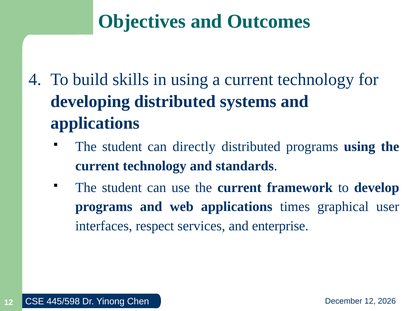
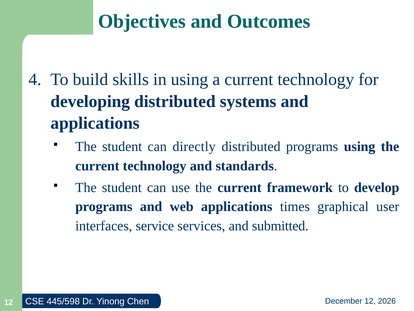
respect: respect -> service (155, 225)
enterprise: enterprise -> submitted (280, 225)
